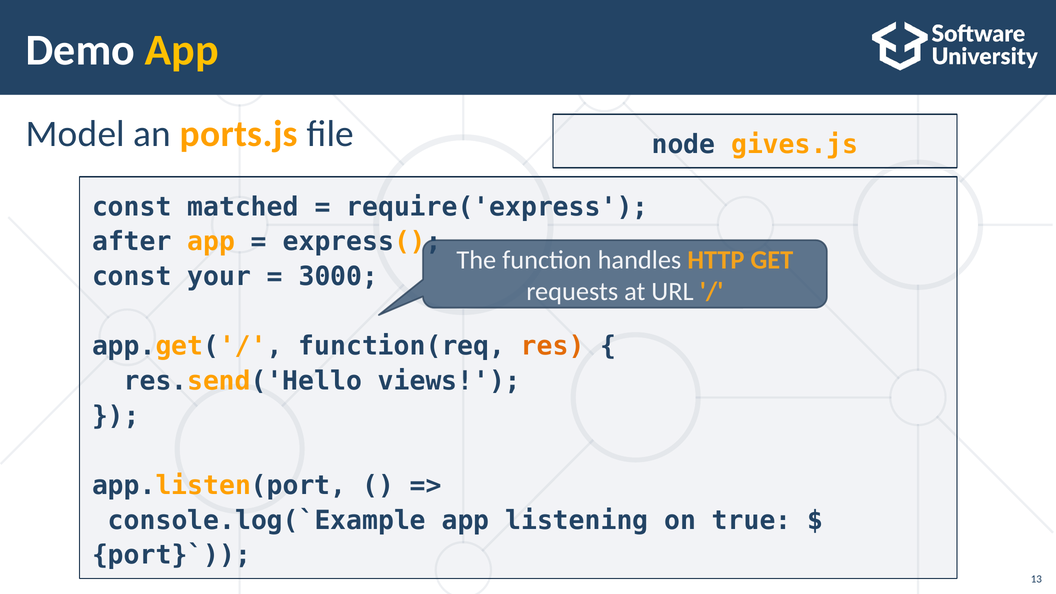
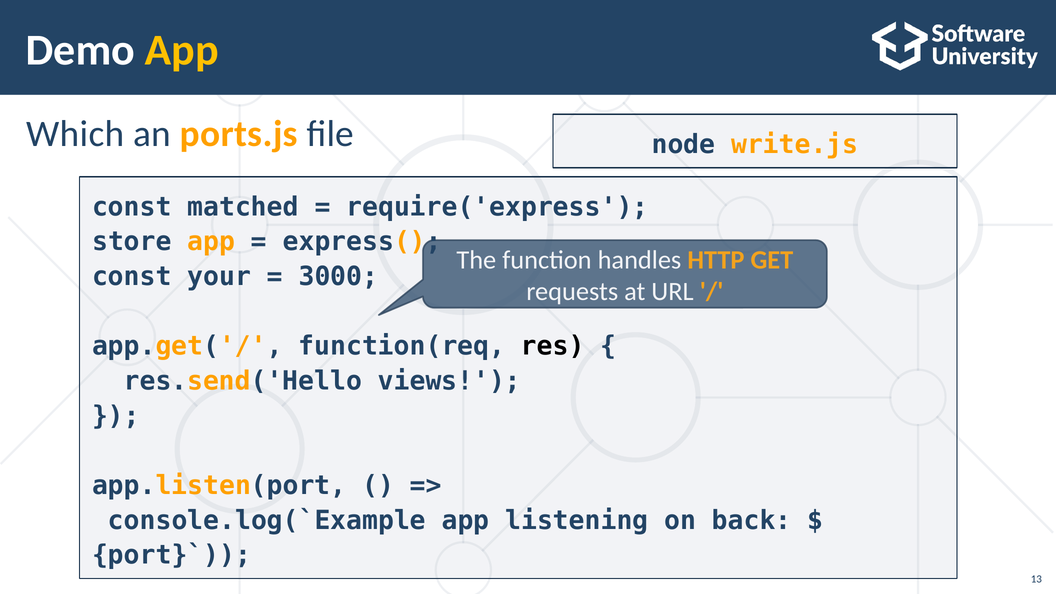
Model: Model -> Which (75, 134)
gives.js: gives.js -> write.js (795, 144)
after: after -> store (132, 242)
res colour: orange -> black (553, 346)
true: true -> back (752, 520)
